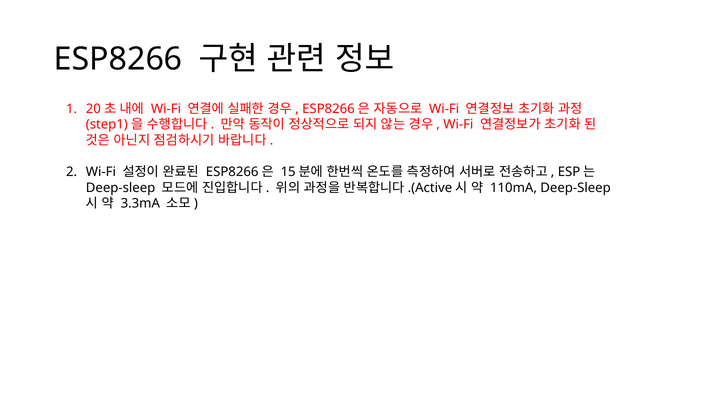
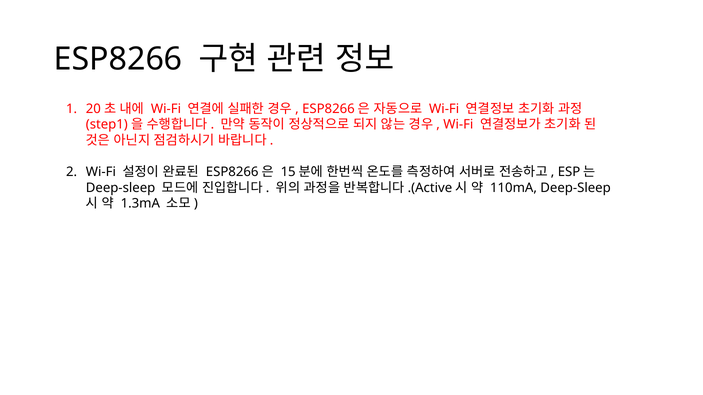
3.3mA: 3.3mA -> 1.3mA (140, 204)
